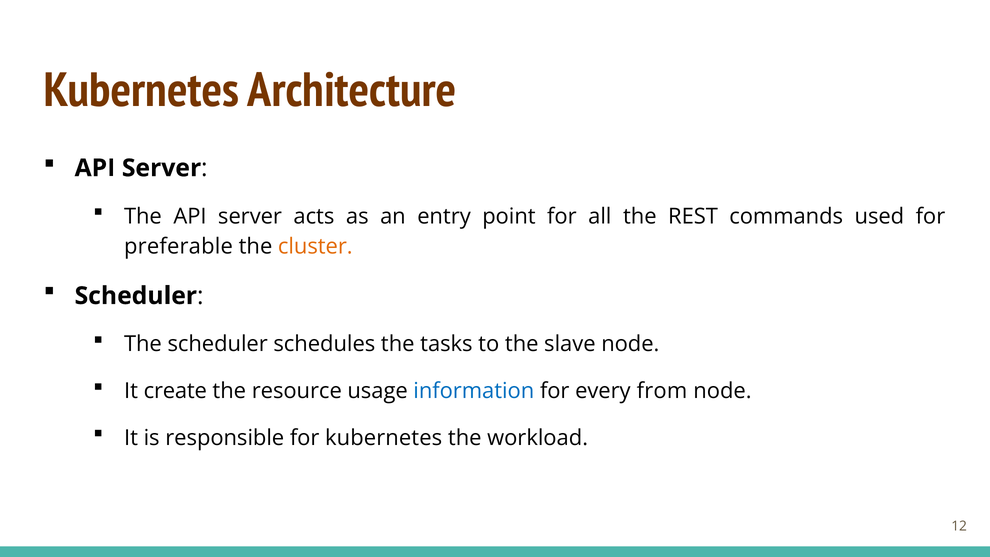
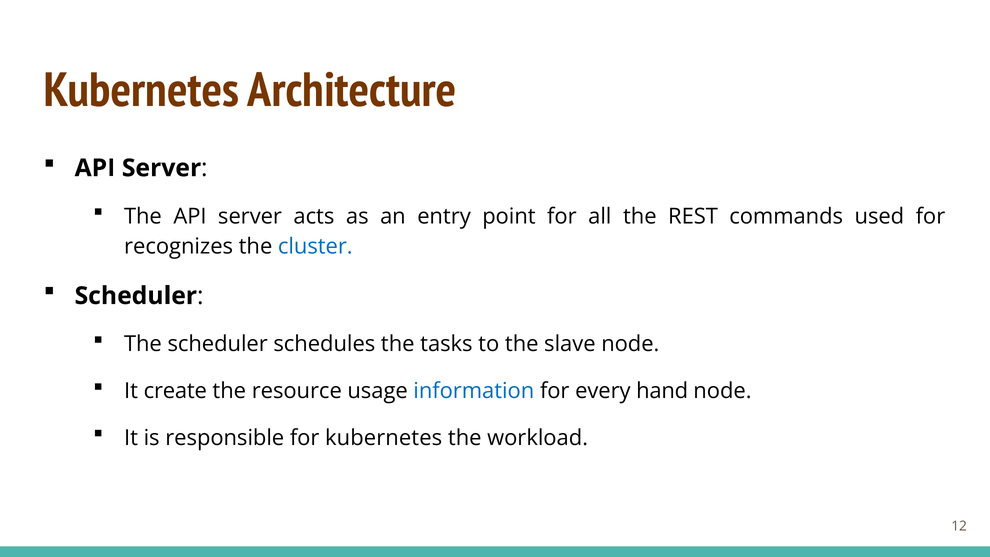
preferable: preferable -> recognizes (179, 247)
cluster colour: orange -> blue (315, 247)
from: from -> hand (662, 391)
